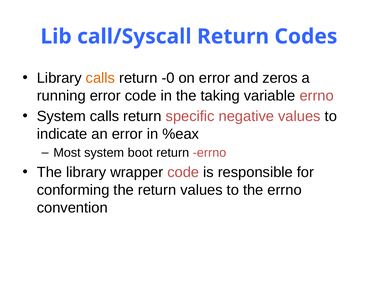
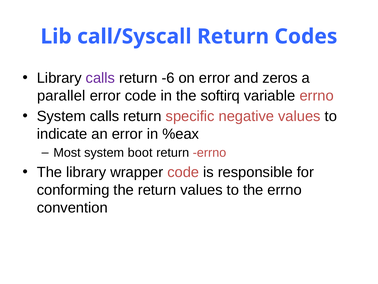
calls colour: orange -> purple (100, 78)
-0: -0 -> -6 (168, 78)
running: running -> parallel (61, 96)
taking: taking -> softirq (220, 96)
